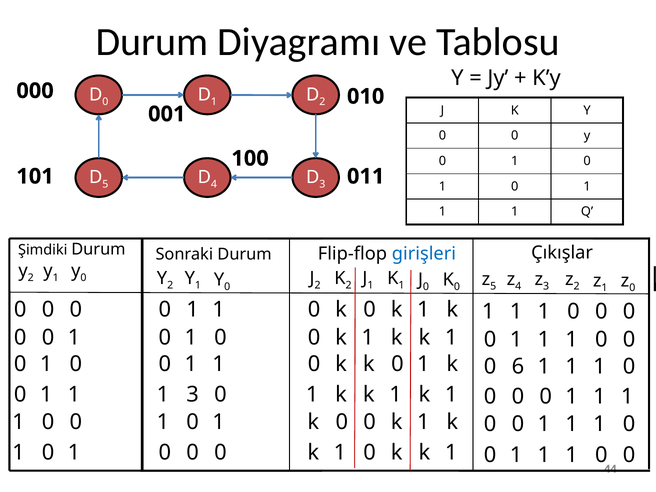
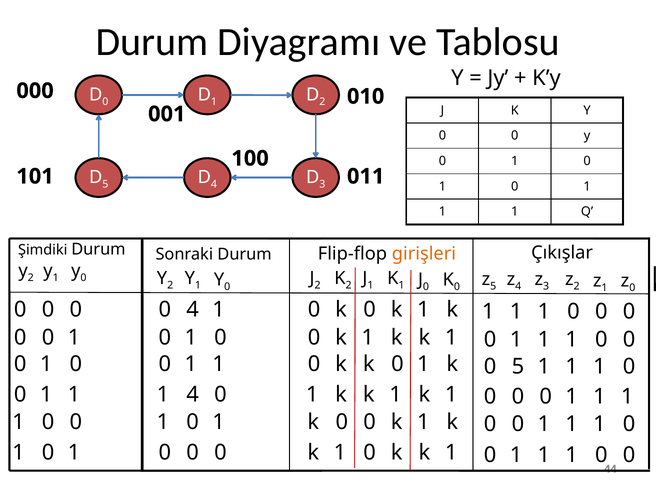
girişleri colour: blue -> orange (424, 254)
1: 1 -> 4 (193, 310)
0 6: 6 -> 5 (518, 366)
1 3: 3 -> 4 (193, 395)
